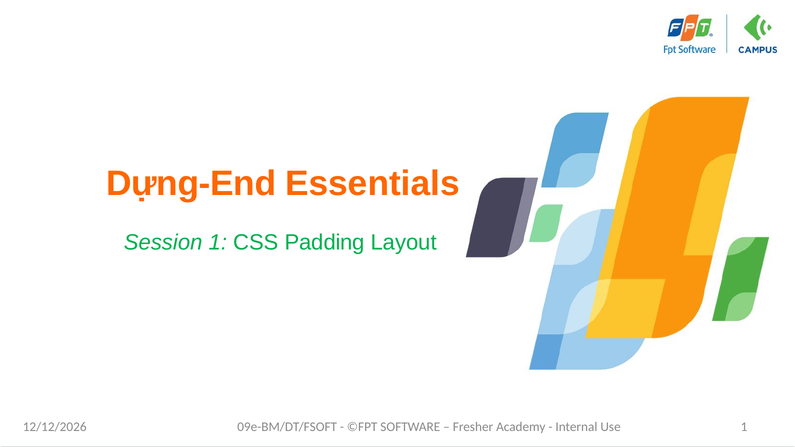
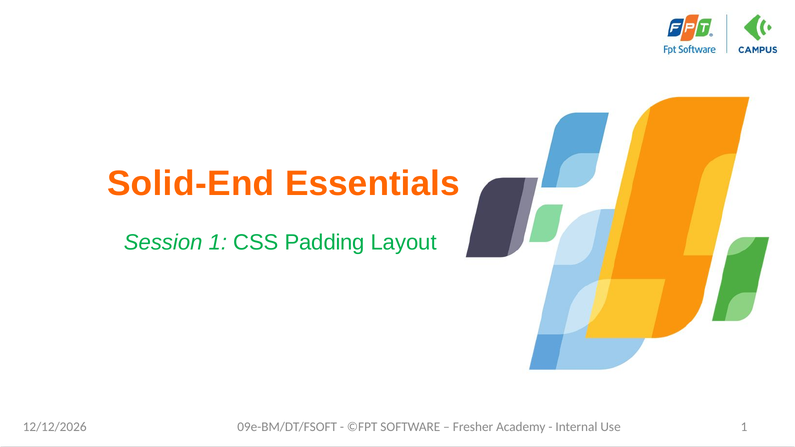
Dựng-End: Dựng-End -> Solid-End (191, 184)
